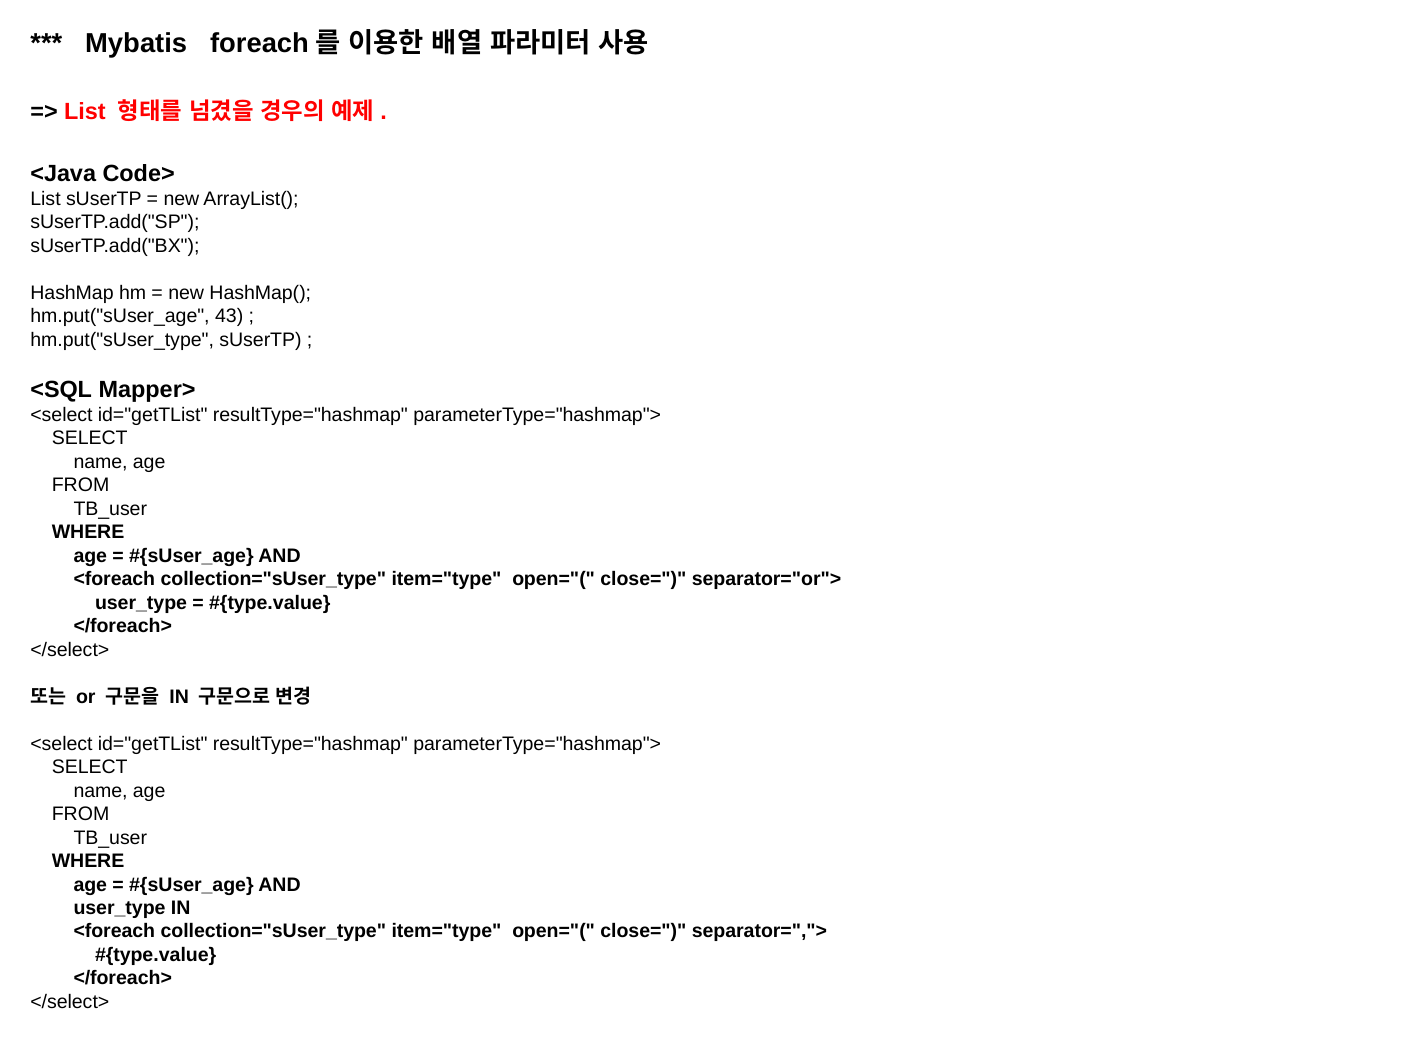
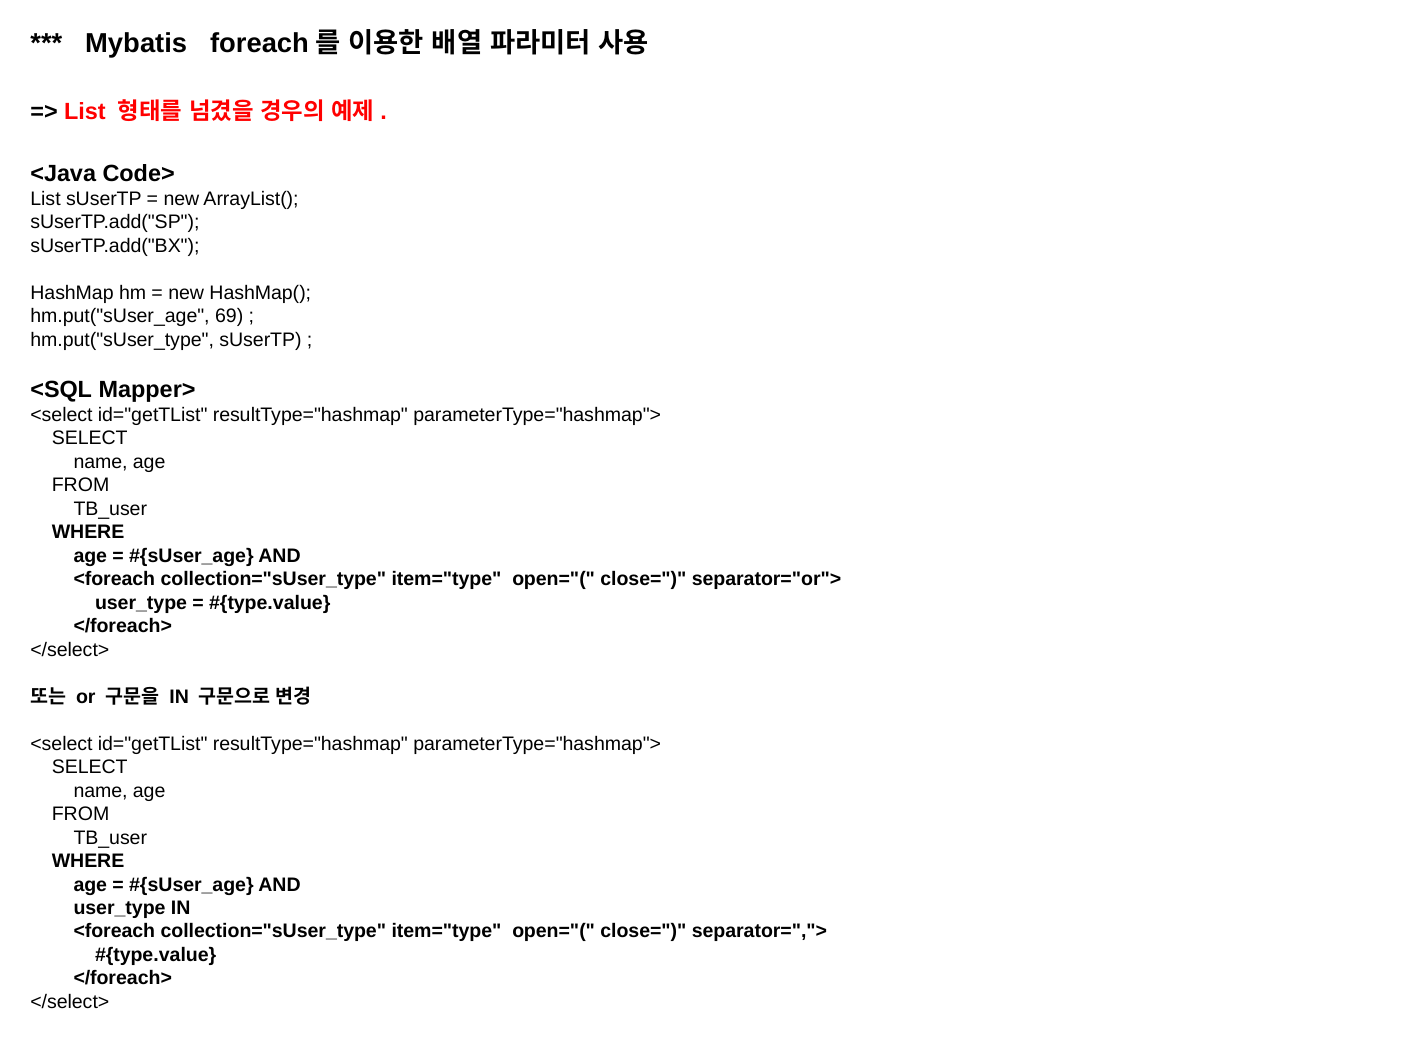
43: 43 -> 69 (229, 316)
